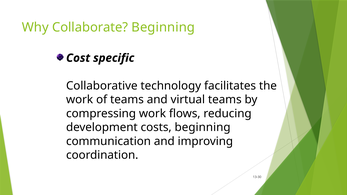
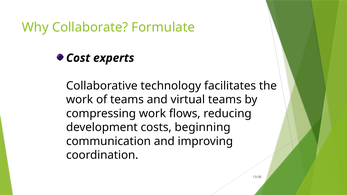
Collaborate Beginning: Beginning -> Formulate (163, 27)
specific: specific -> experts (114, 58)
